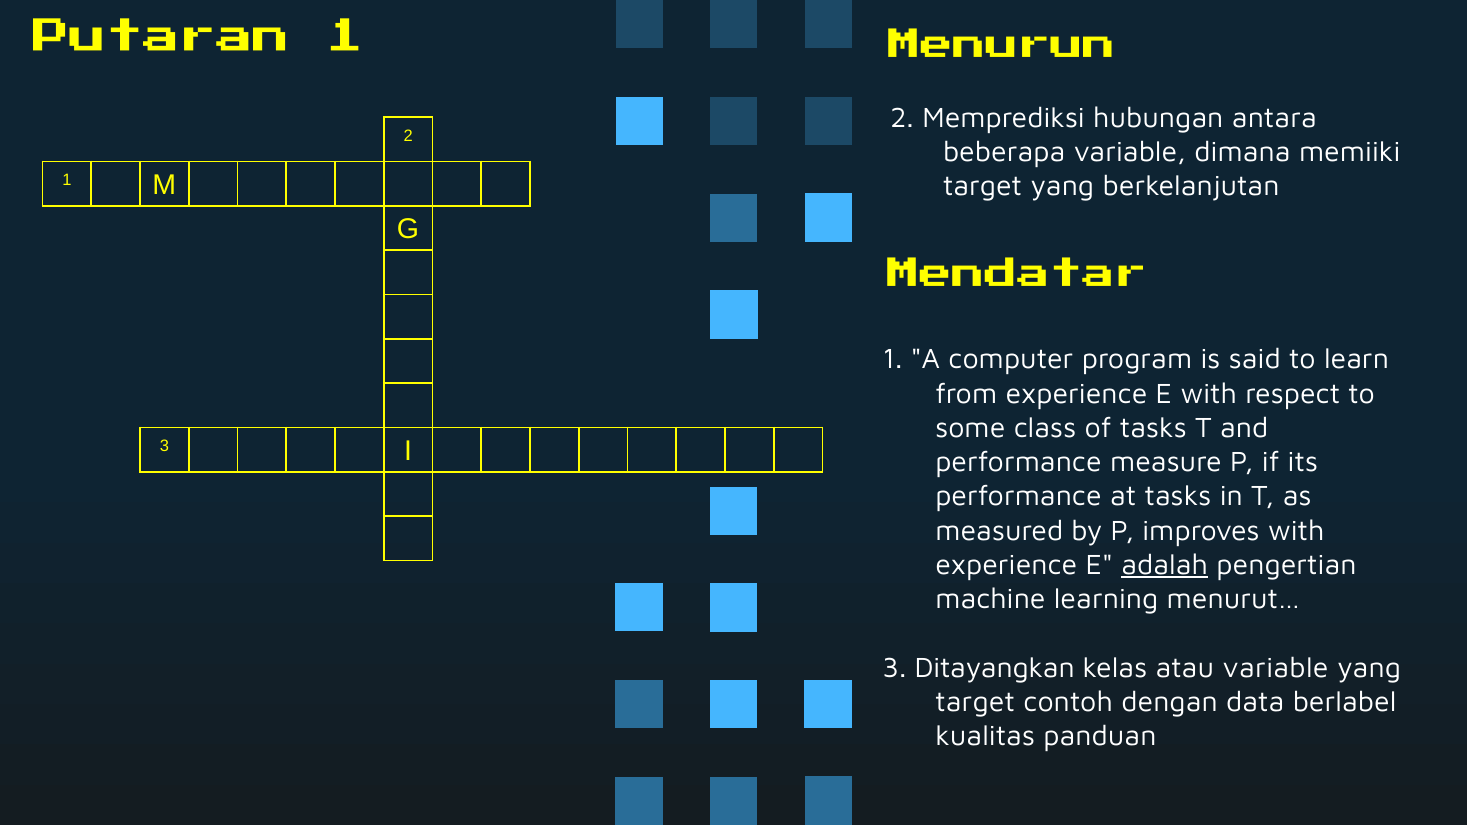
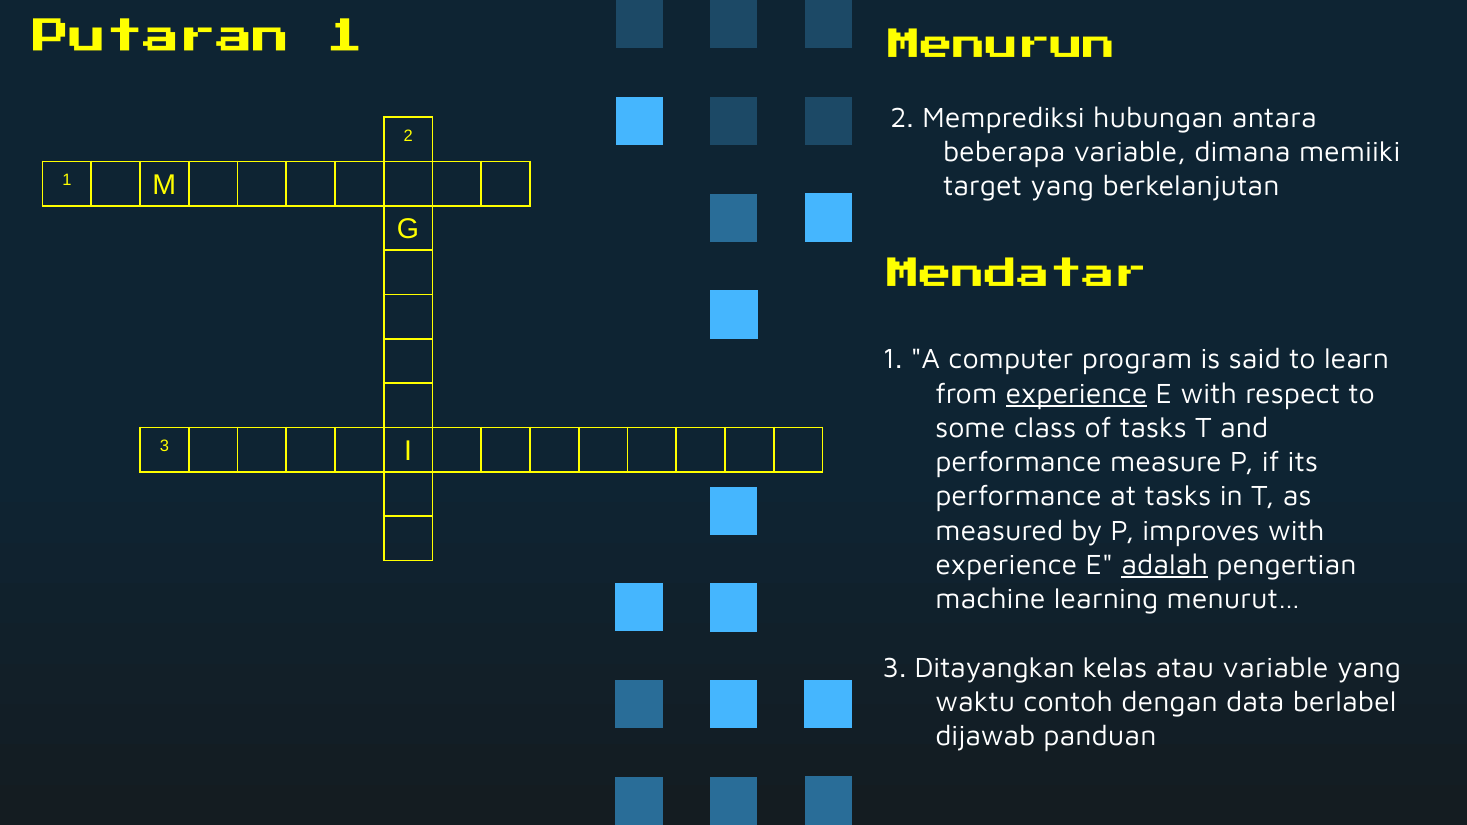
experience underline: none -> present (1076, 394)
target: target -> waktu (975, 702)
kualitas: kualitas -> dijawab (985, 736)
